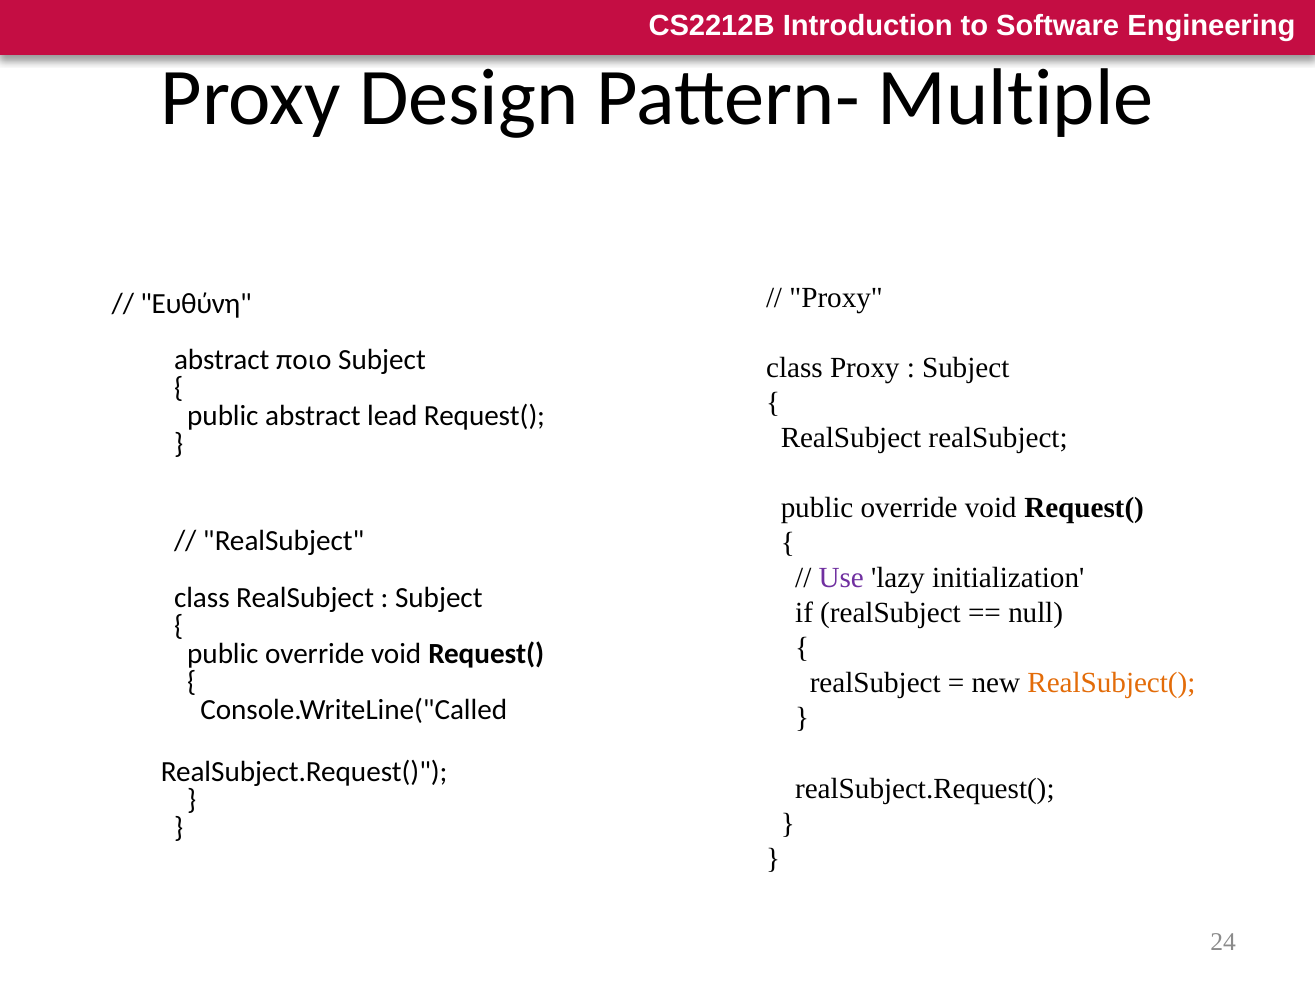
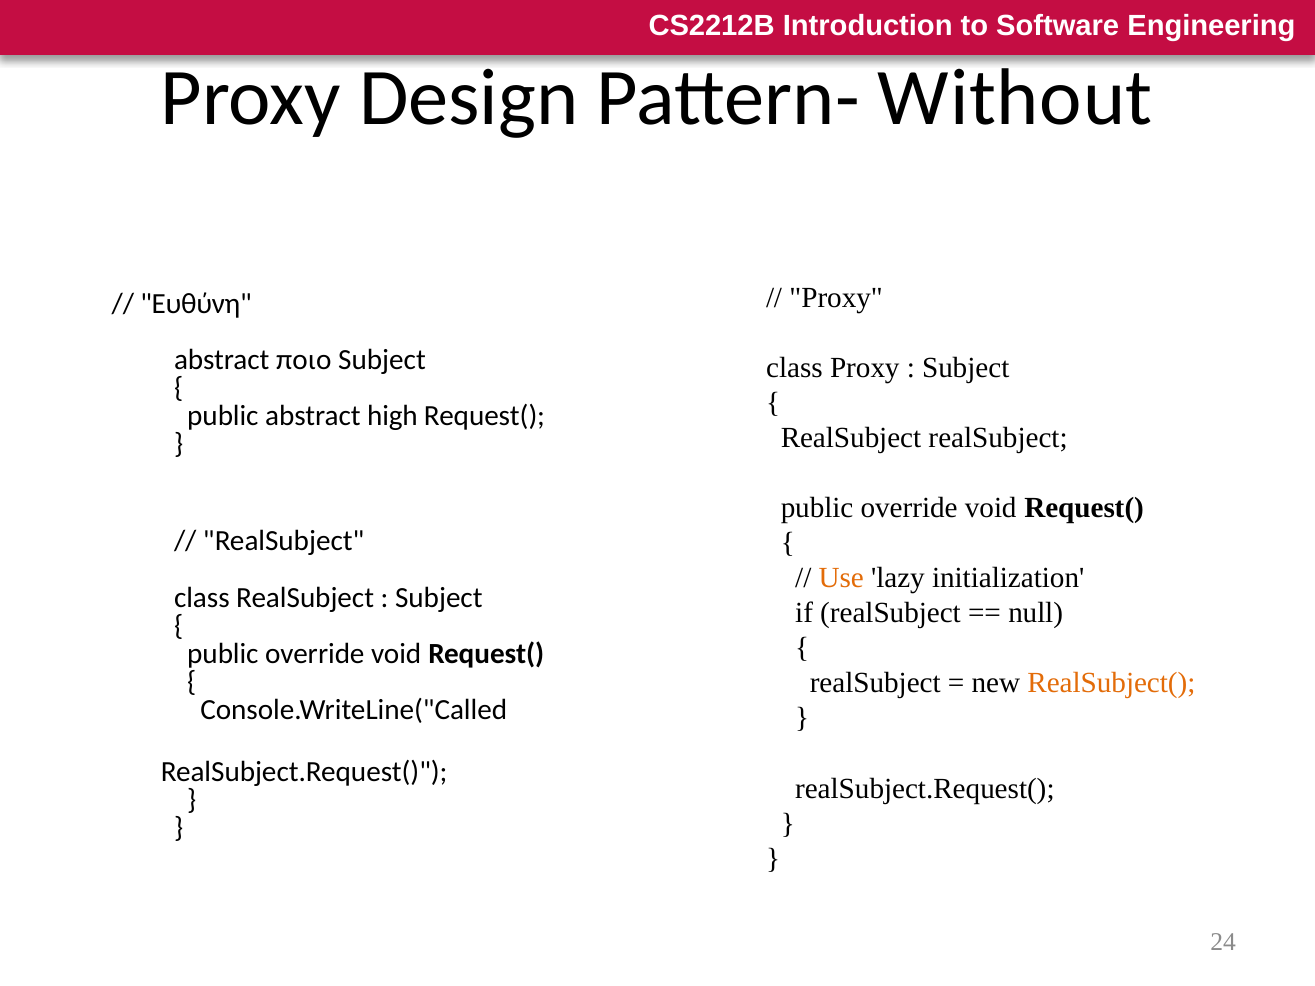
Multiple: Multiple -> Without (1015, 98)
lead: lead -> high (392, 416)
Use colour: purple -> orange (841, 578)
